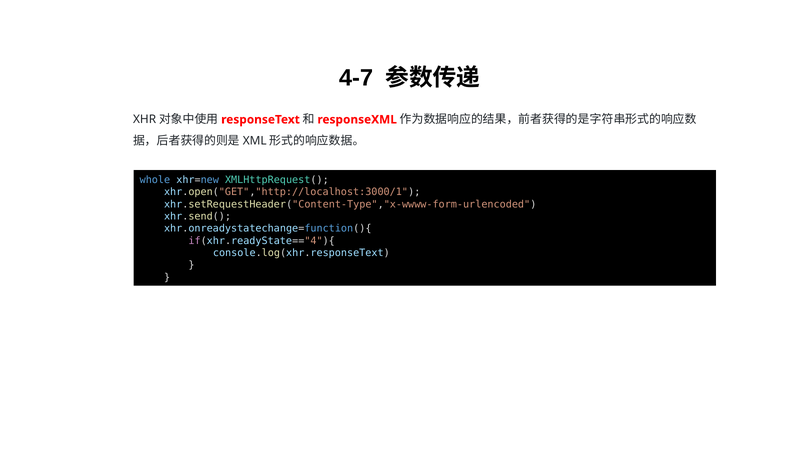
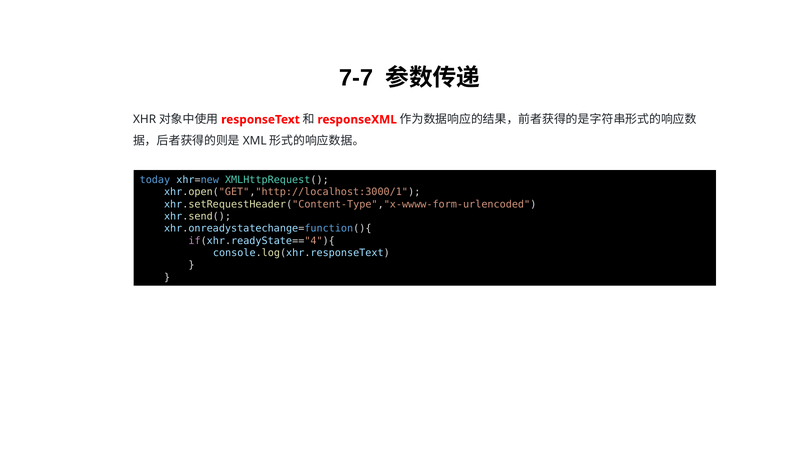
4-7: 4-7 -> 7-7 (356, 78)
whole: whole -> today (155, 180)
